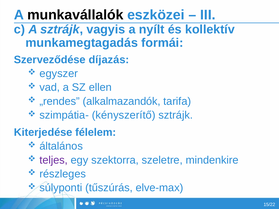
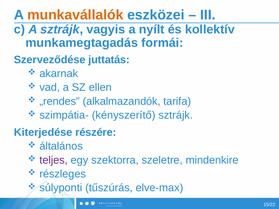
munkavállalók colour: black -> orange (75, 15)
díjazás: díjazás -> juttatás (109, 60)
egyszer: egyszer -> akarnak (59, 74)
félelem: félelem -> részére (96, 132)
